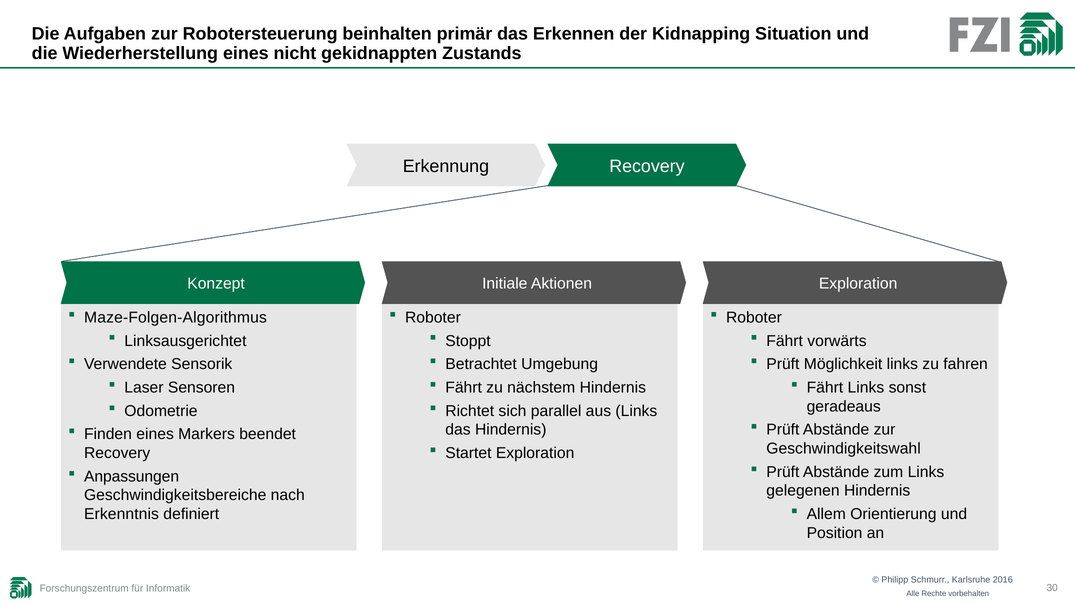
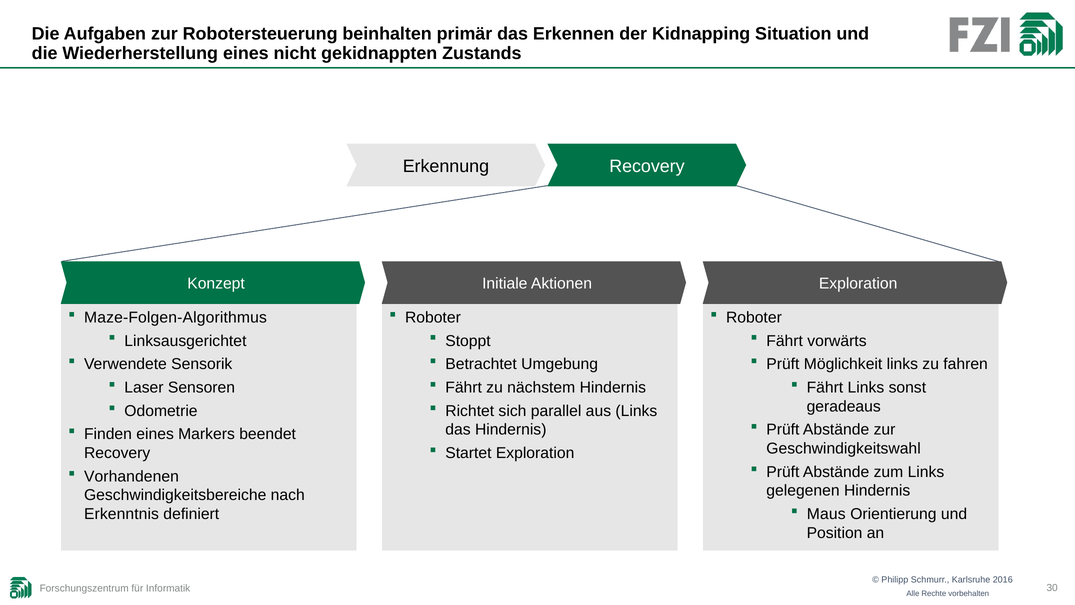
Anpassungen: Anpassungen -> Vorhandenen (131, 476)
Allem: Allem -> Maus (826, 514)
